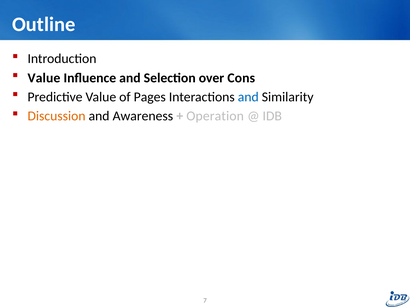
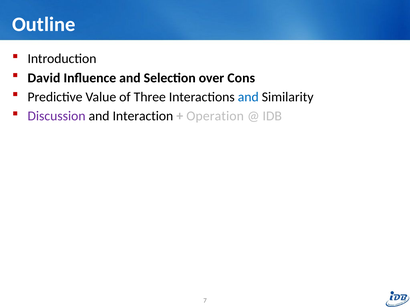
Value: Value -> David (44, 78)
Pages: Pages -> Three (150, 97)
Discussion colour: orange -> purple (57, 116)
Awareness: Awareness -> Interaction (143, 116)
